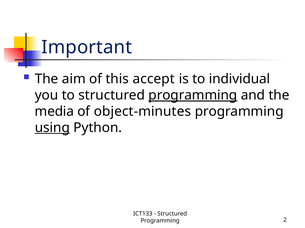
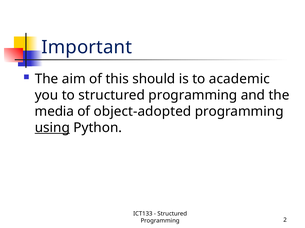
accept: accept -> should (154, 79)
individual: individual -> academic (239, 79)
programming underline: present -> none (193, 96)
object-minutes: object-minutes -> object-adopted (142, 112)
